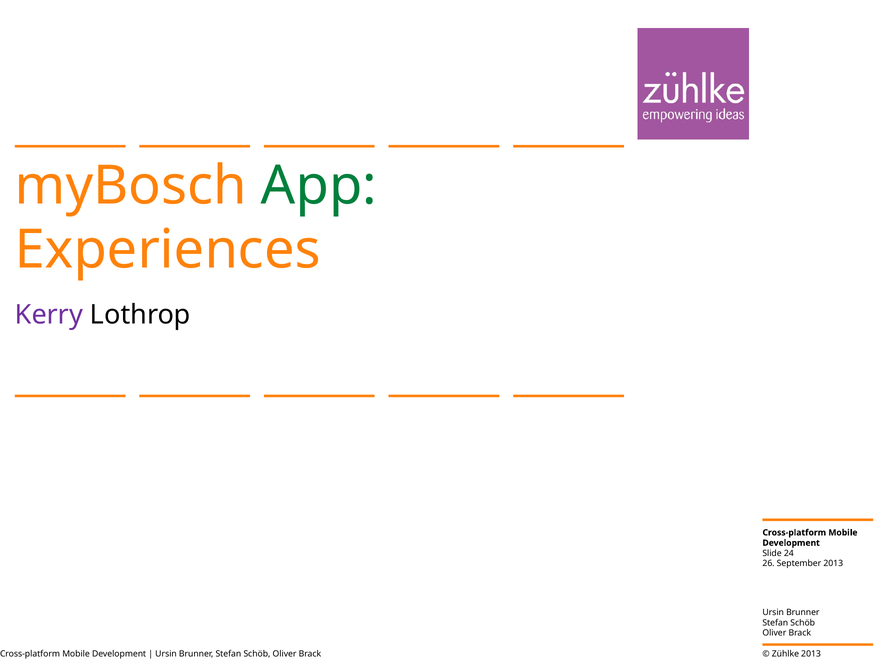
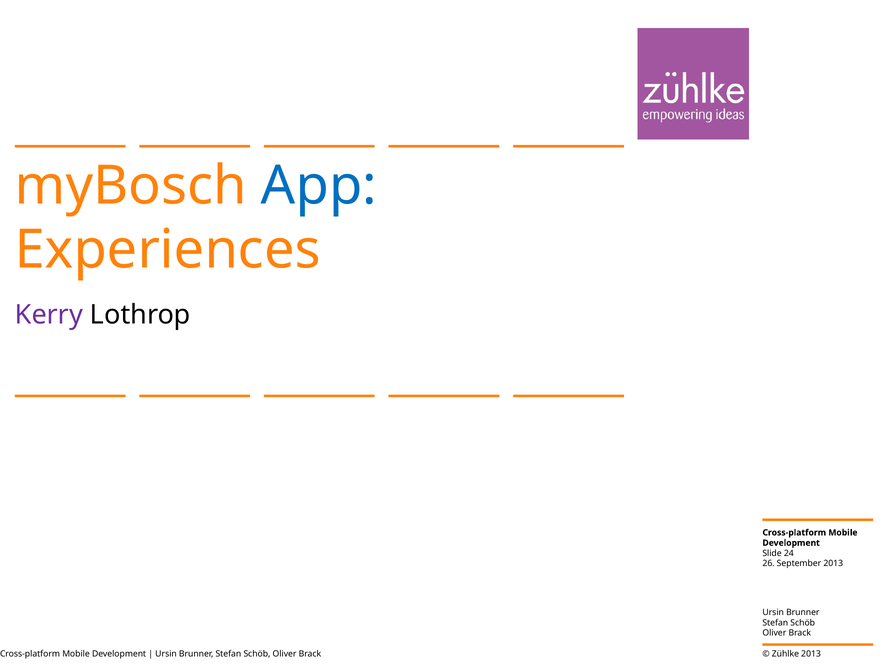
App colour: green -> blue (319, 186)
